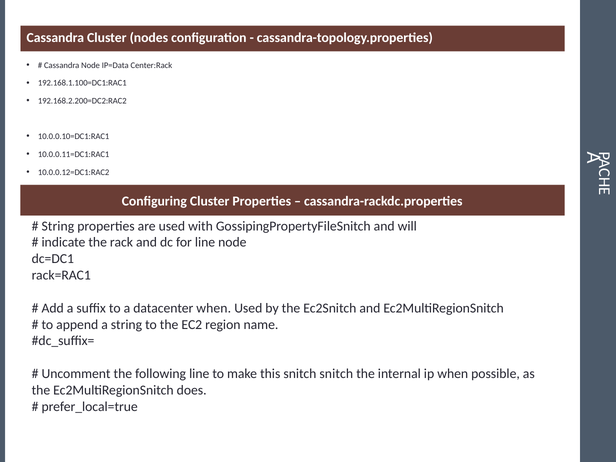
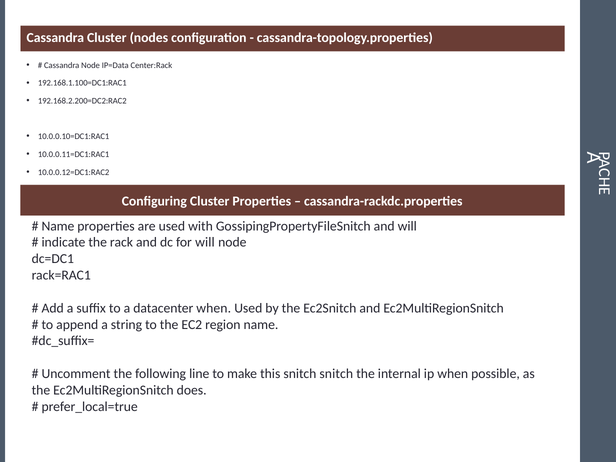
String: String -> Name (58, 226)
for line: line -> will (205, 242)
